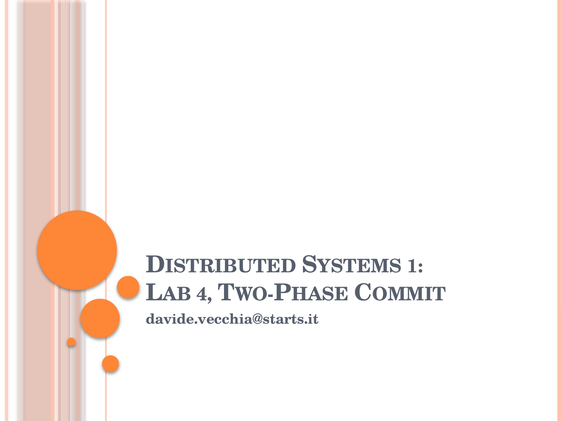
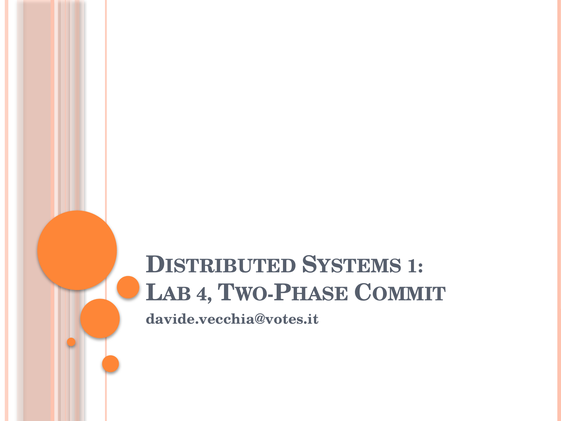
davide.vecchia@starts.it: davide.vecchia@starts.it -> davide.vecchia@votes.it (232, 319)
